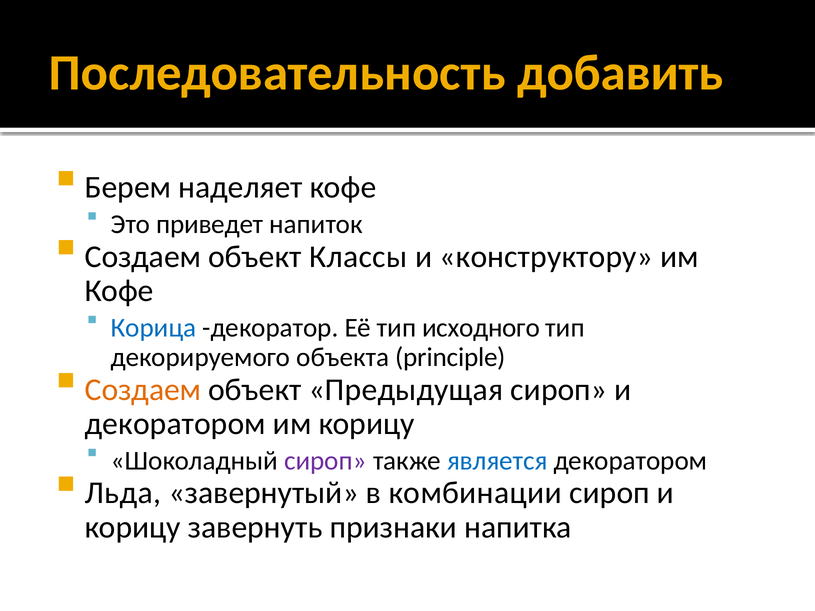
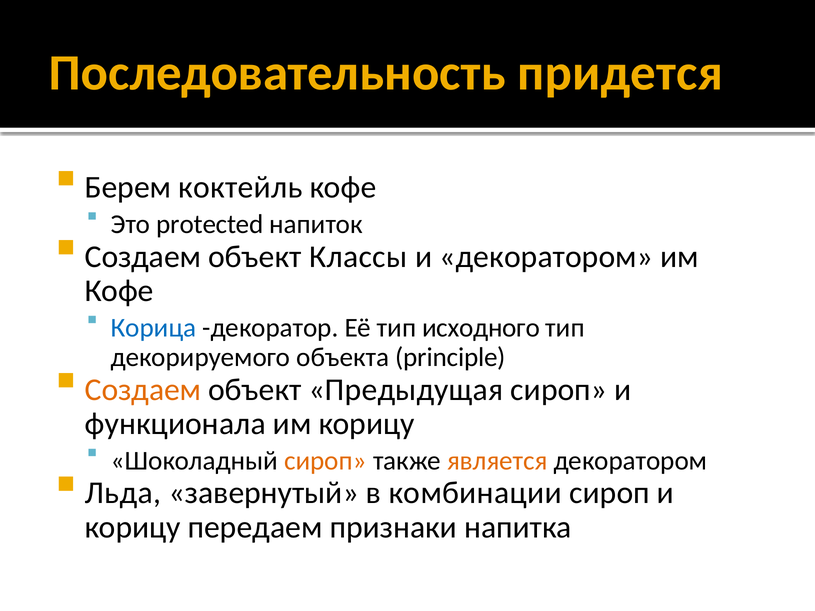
добавить: добавить -> придется (620, 73)
наделяет: наделяет -> коктейль (240, 188)
приведет: приведет -> protected (210, 225)
и конструктору: конструктору -> декоратором (546, 257)
декоратором: декоратором -> функционала (175, 424)
сироп colour: purple -> orange (325, 461)
является colour: blue -> orange (497, 461)
завернуть: завернуть -> передаем (255, 527)
